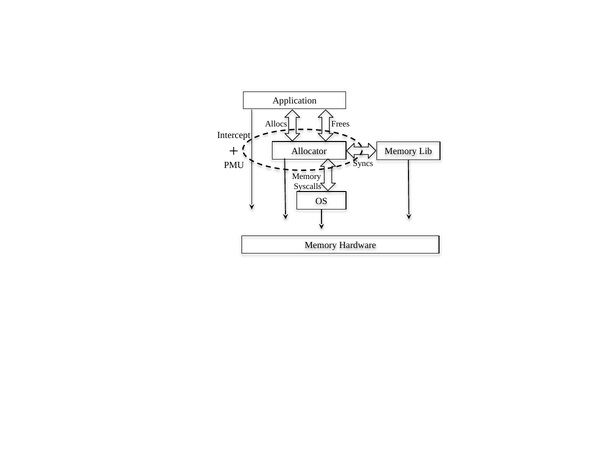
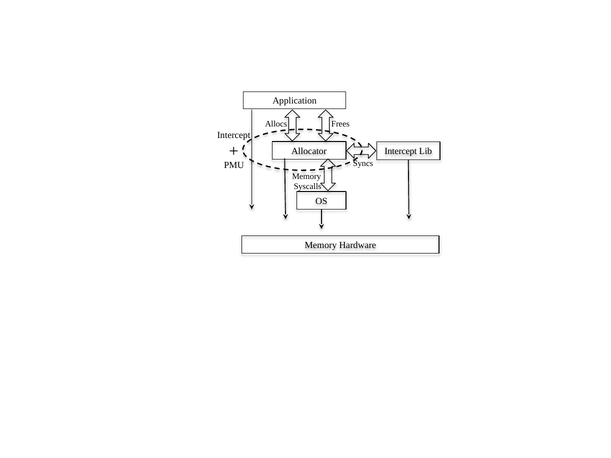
Memory: Memory -> Intercept (401, 151)
